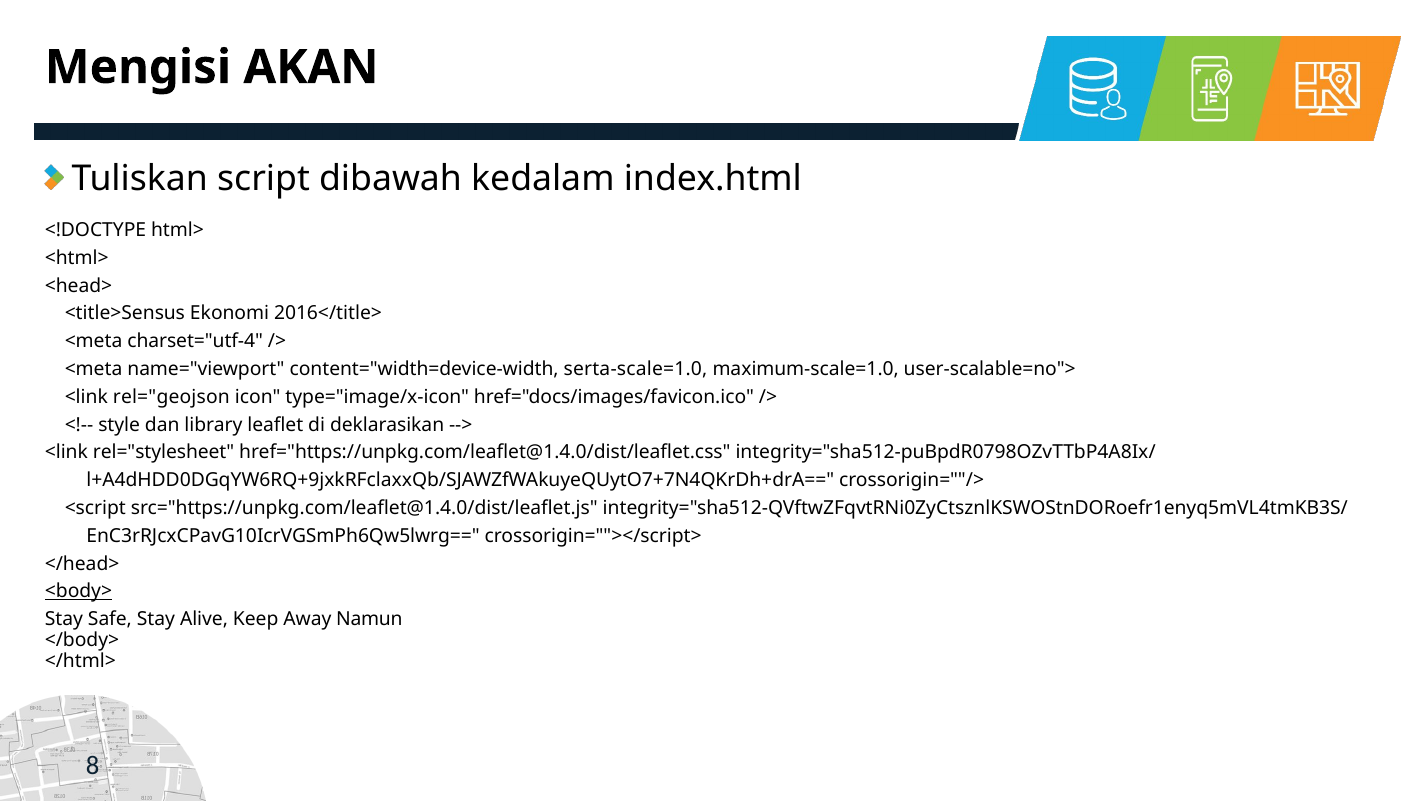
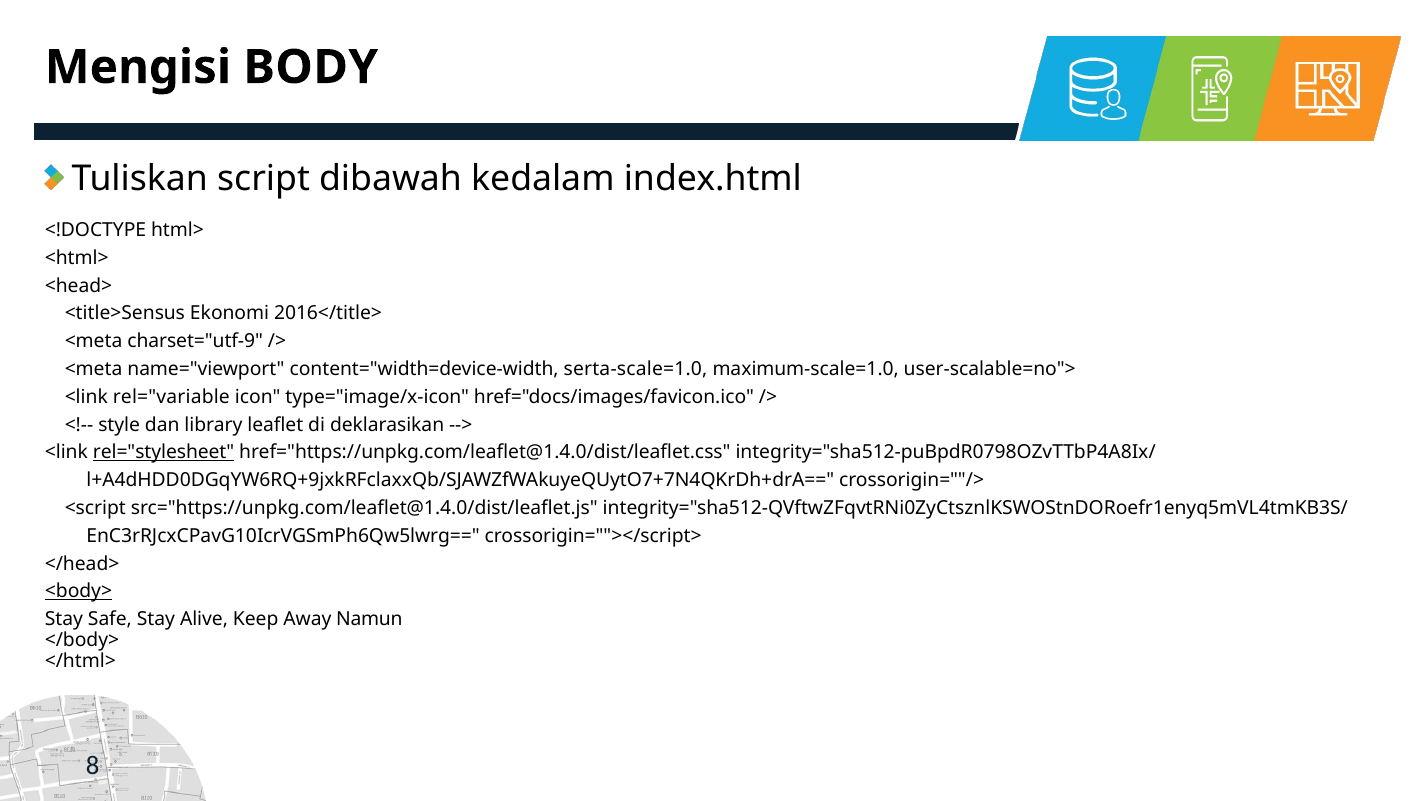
AKAN: AKAN -> BODY (311, 67)
charset="utf-4: charset="utf-4 -> charset="utf-9 (195, 341)
rel="geojson: rel="geojson -> rel="variable (171, 397)
rel="stylesheet underline: none -> present (164, 453)
